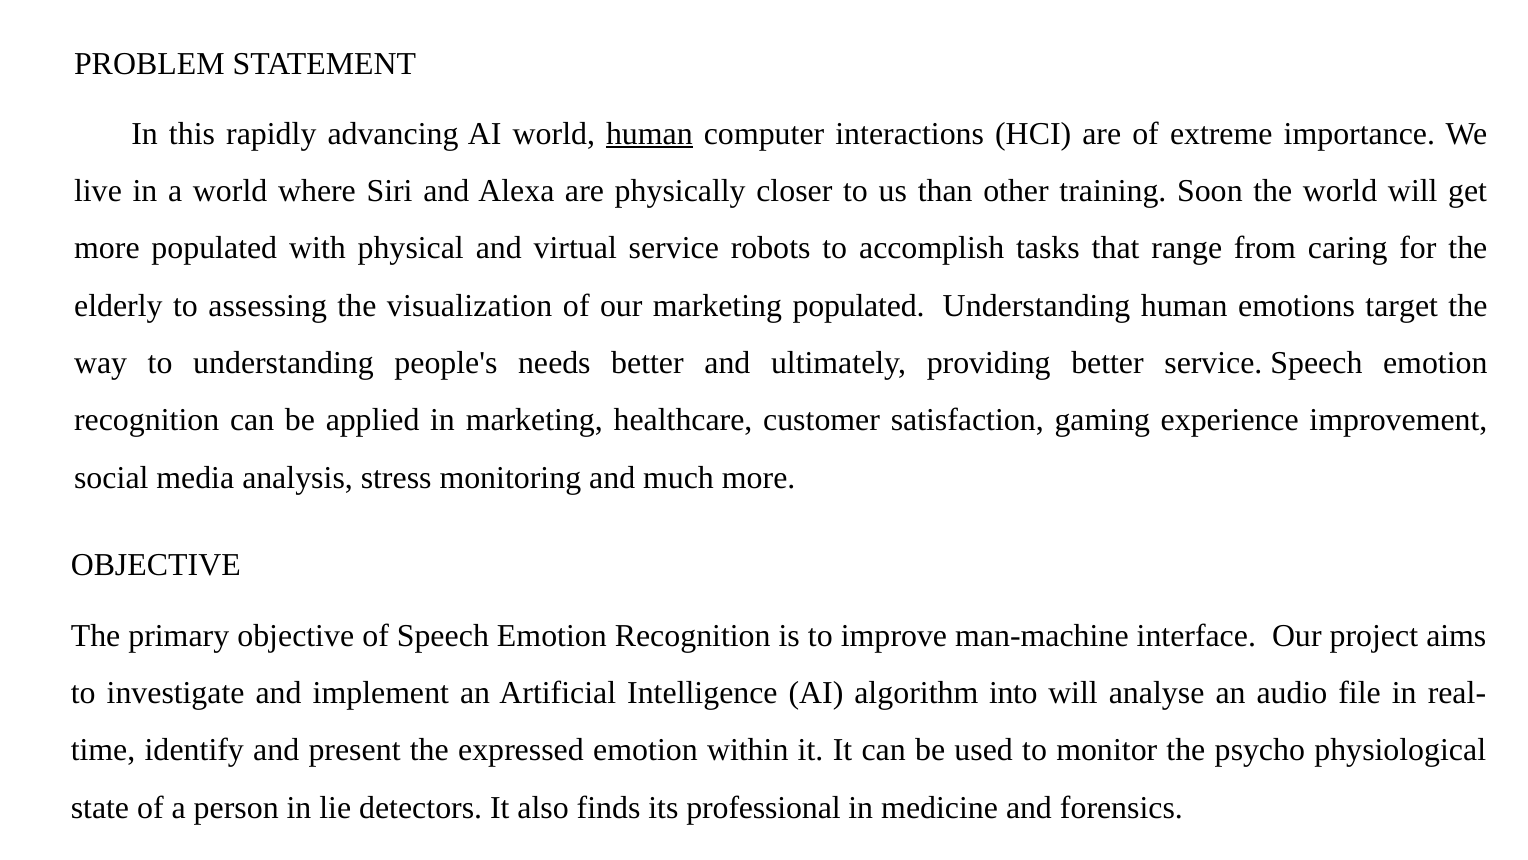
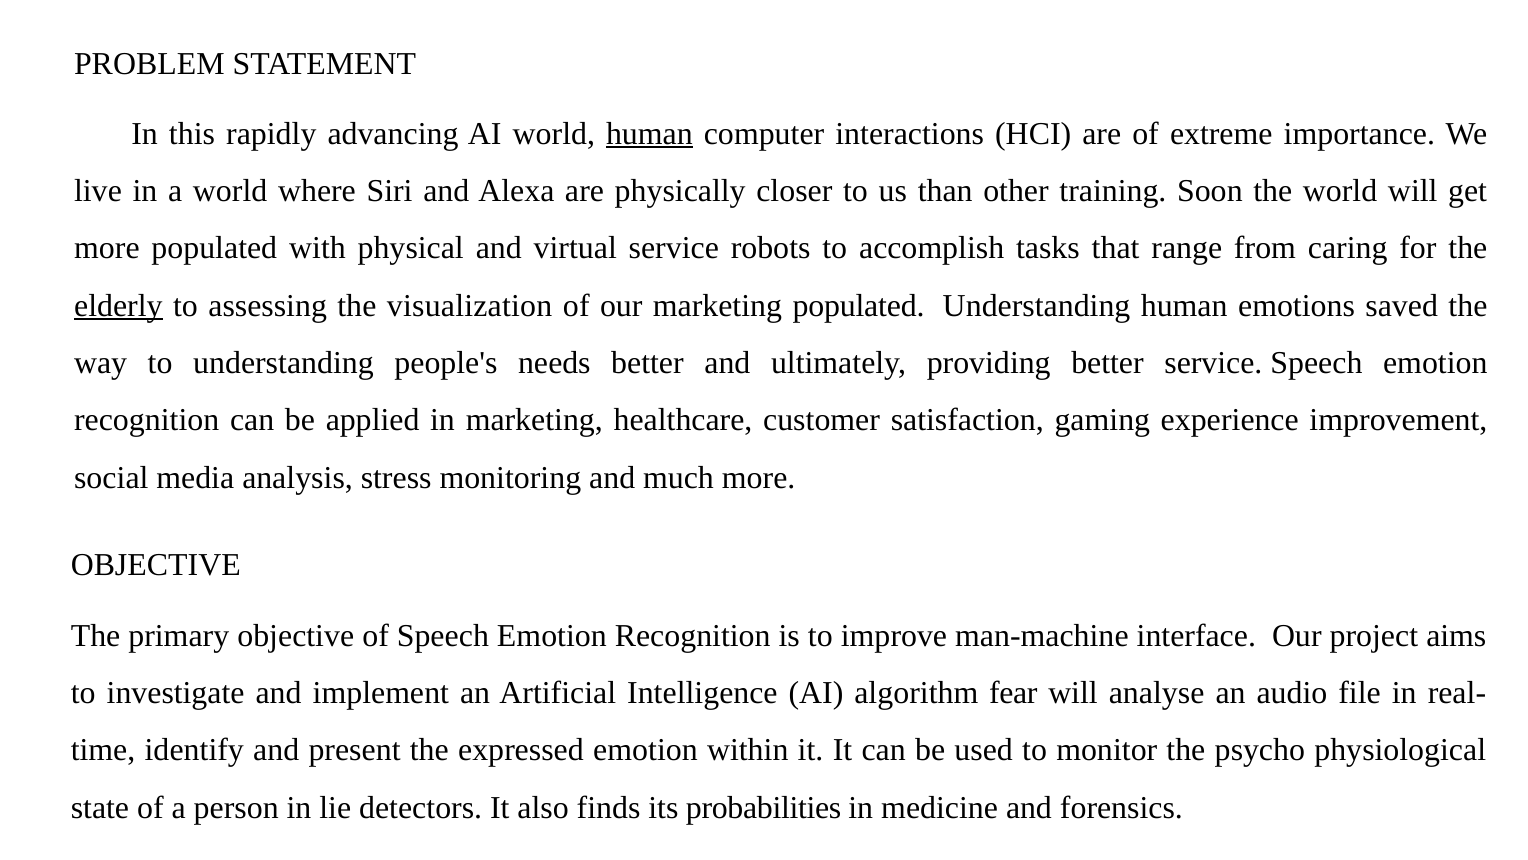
elderly underline: none -> present (118, 305)
target: target -> saved (1402, 305)
into: into -> fear (1013, 692)
professional: professional -> probabilities (764, 807)
